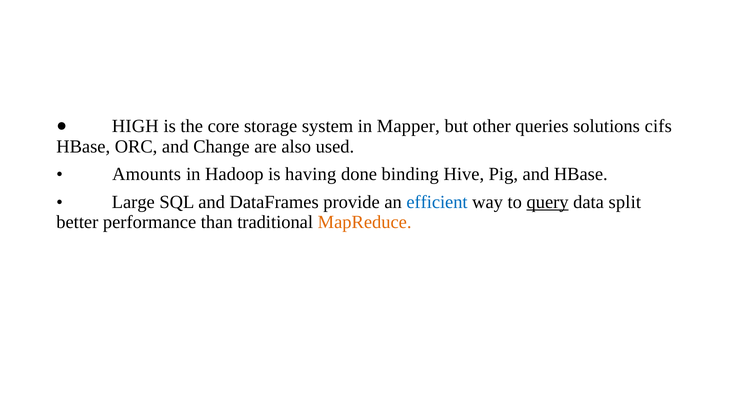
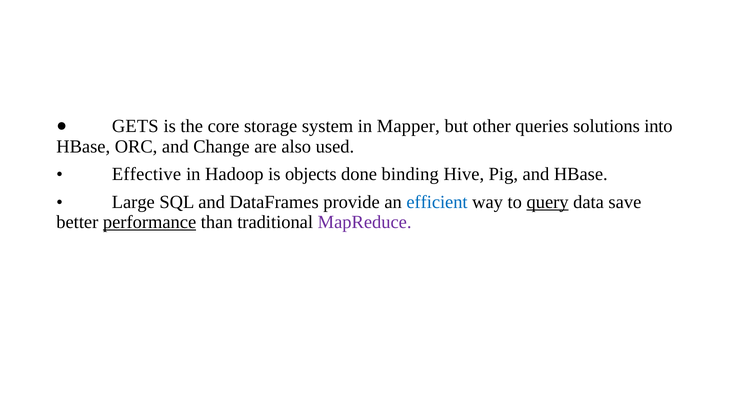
HIGH: HIGH -> GETS (135, 126)
cifs: cifs -> into (658, 126)
Amounts: Amounts -> Effective (147, 174)
having: having -> objects (311, 174)
split: split -> save (625, 202)
performance underline: none -> present (150, 222)
MapReduce colour: orange -> purple (365, 222)
